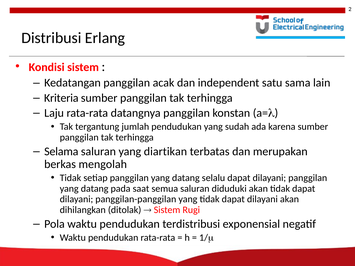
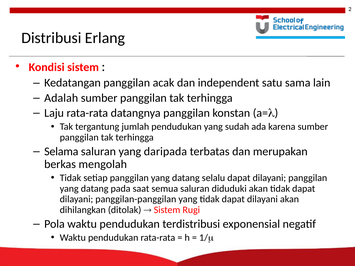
Kriteria: Kriteria -> Adalah (61, 98)
diartikan: diartikan -> daripada (165, 152)
